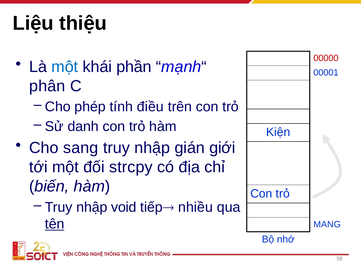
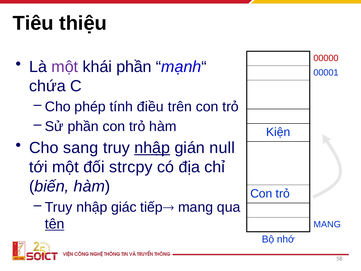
Liệu: Liệu -> Tiêu (33, 23)
một colour: blue -> purple (65, 67)
phân: phân -> chứa (47, 86)
Sử danh: danh -> phần (83, 126)
nhập underline: none -> present (152, 148)
giới: giới -> null (222, 148)
void: void -> giác (124, 207)
nhiều: nhiều -> mang (196, 207)
